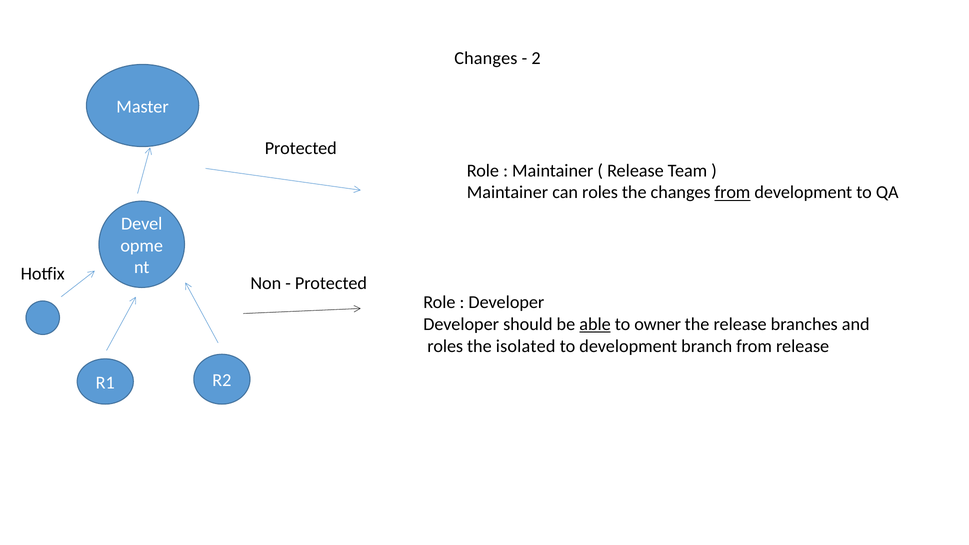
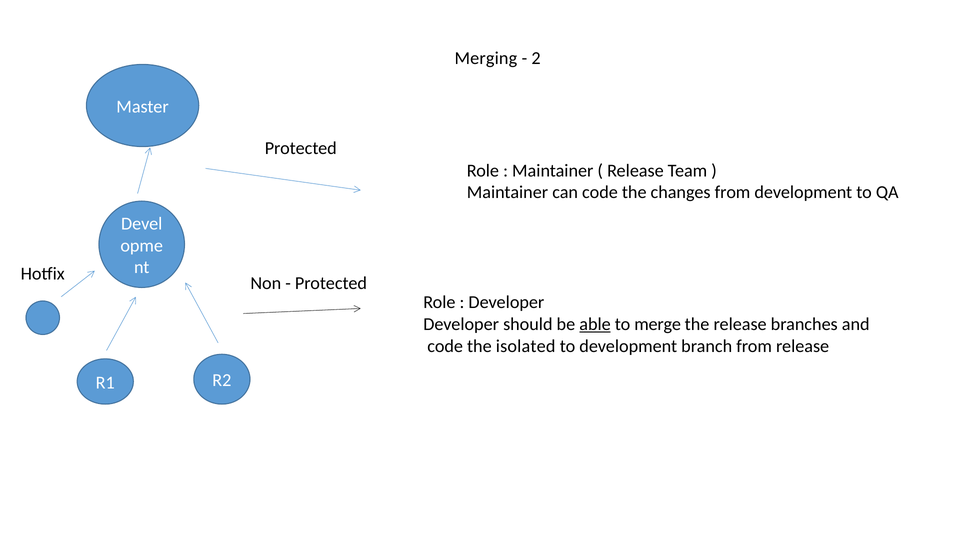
Changes: Changes -> Merging (486, 58)
can roles: roles -> code (600, 193)
from underline: present -> none (733, 193)
owner: owner -> merge (658, 324)
roles: roles -> code (445, 346)
